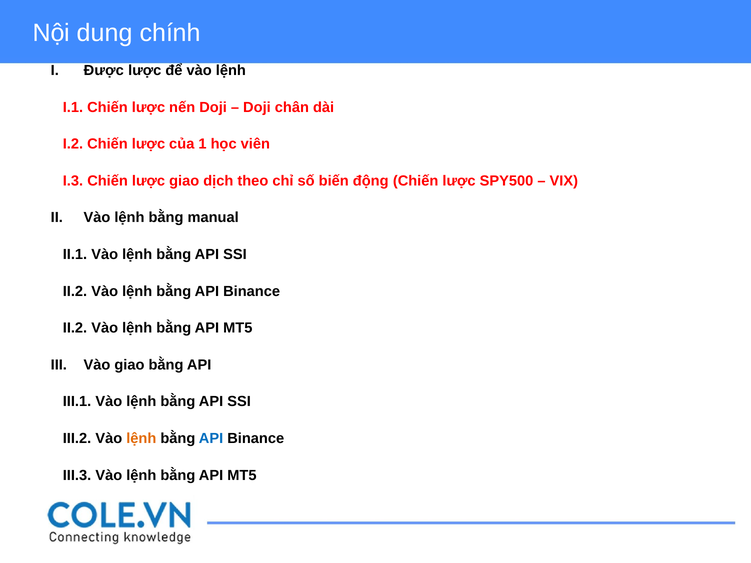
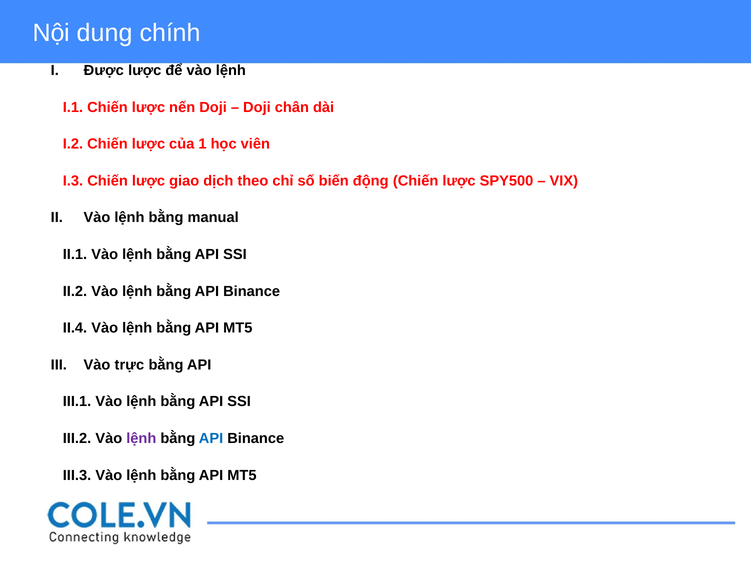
II.2: II.2 -> II.4 (75, 328)
Vào giao: giao -> trực (129, 365)
lệnh colour: orange -> purple (141, 439)
